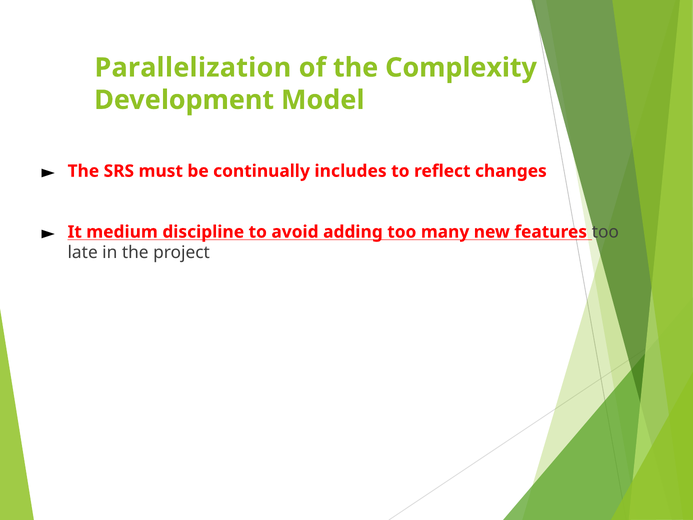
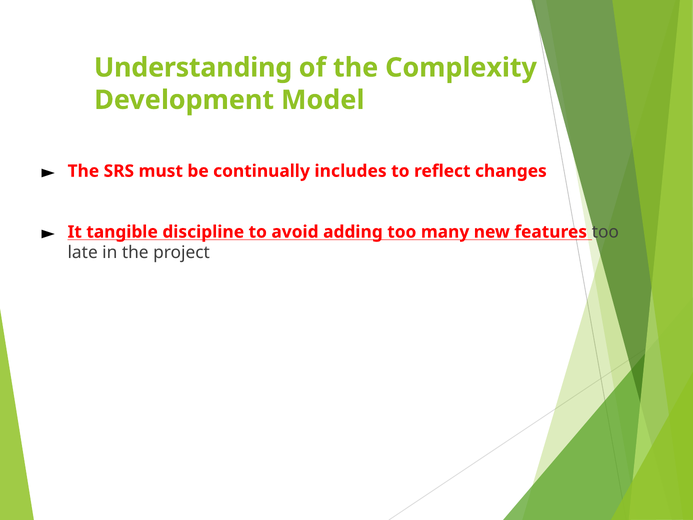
Parallelization: Parallelization -> Understanding (193, 68)
medium: medium -> tangible (122, 232)
